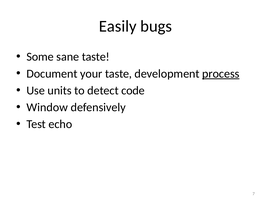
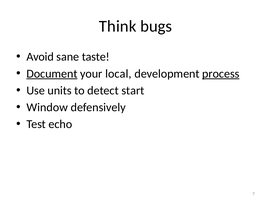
Easily: Easily -> Think (118, 26)
Some: Some -> Avoid (40, 57)
Document underline: none -> present (52, 74)
your taste: taste -> local (118, 74)
code: code -> start (133, 91)
